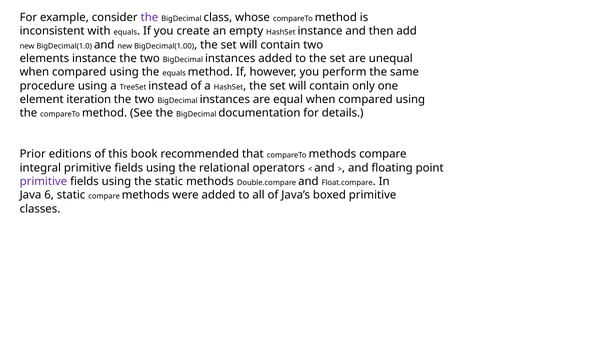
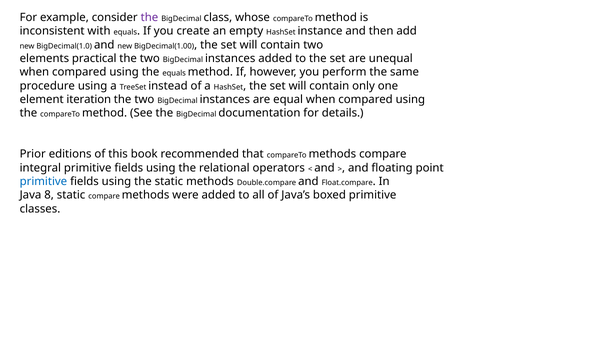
elements instance: instance -> practical (94, 58)
primitive colour: purple -> blue (43, 181)
6: 6 -> 8 (49, 195)
